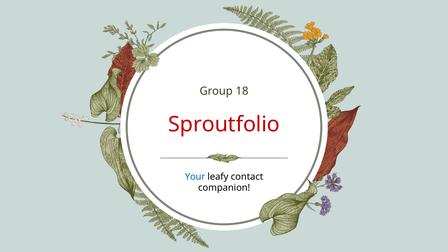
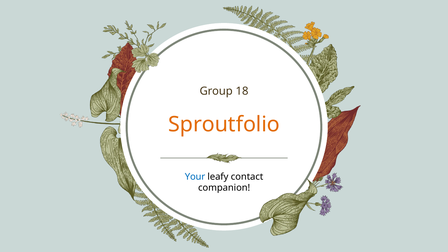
Sproutfolio colour: red -> orange (224, 124)
